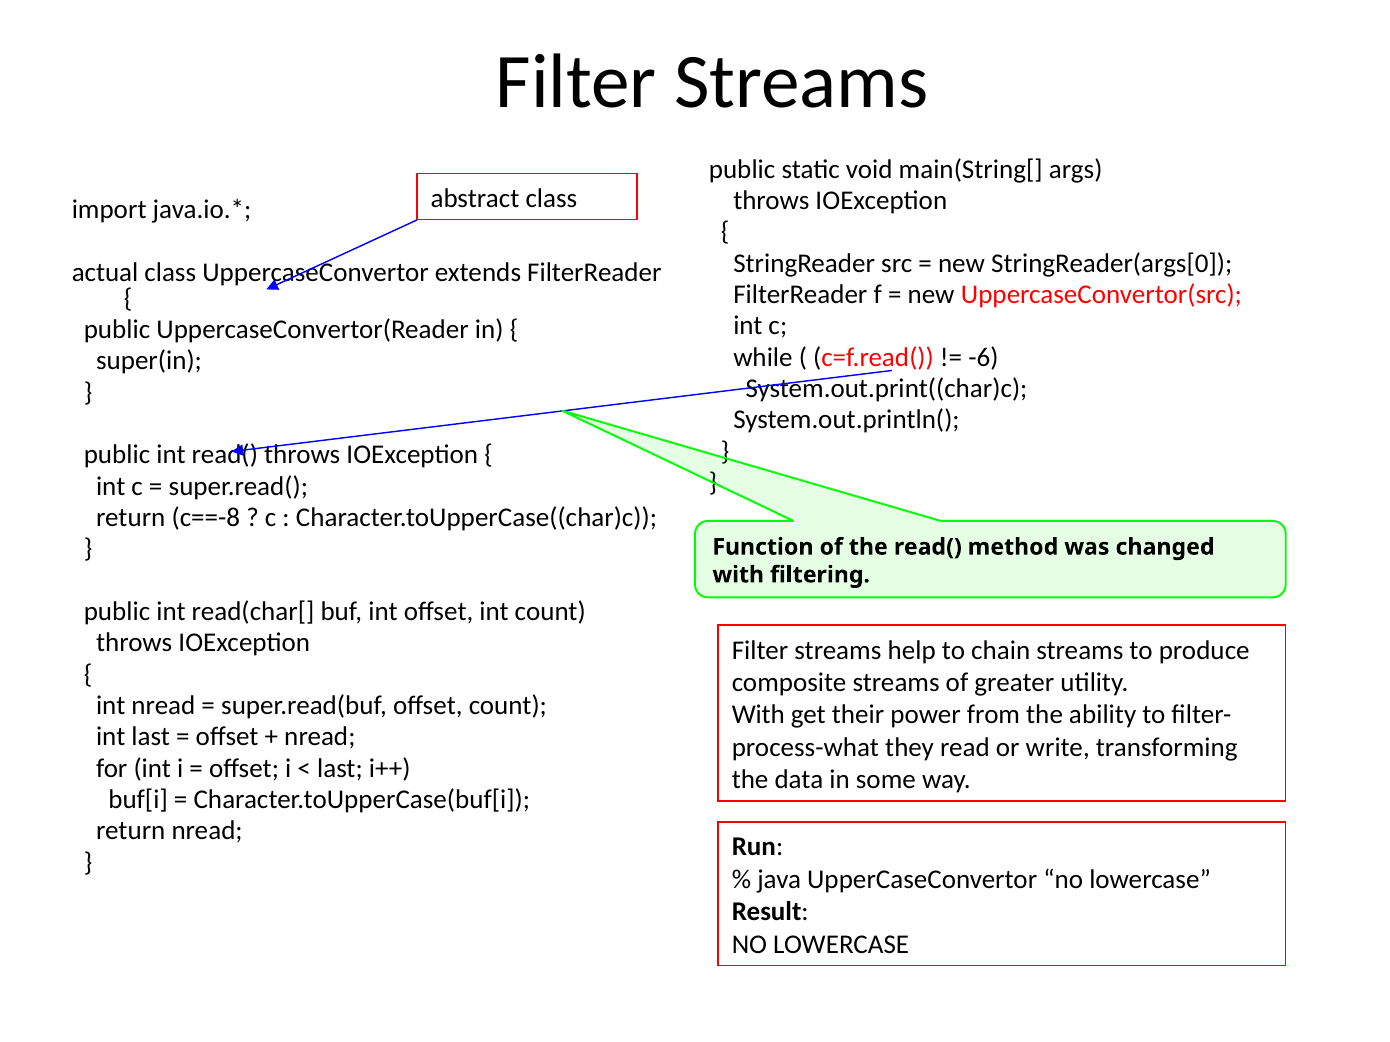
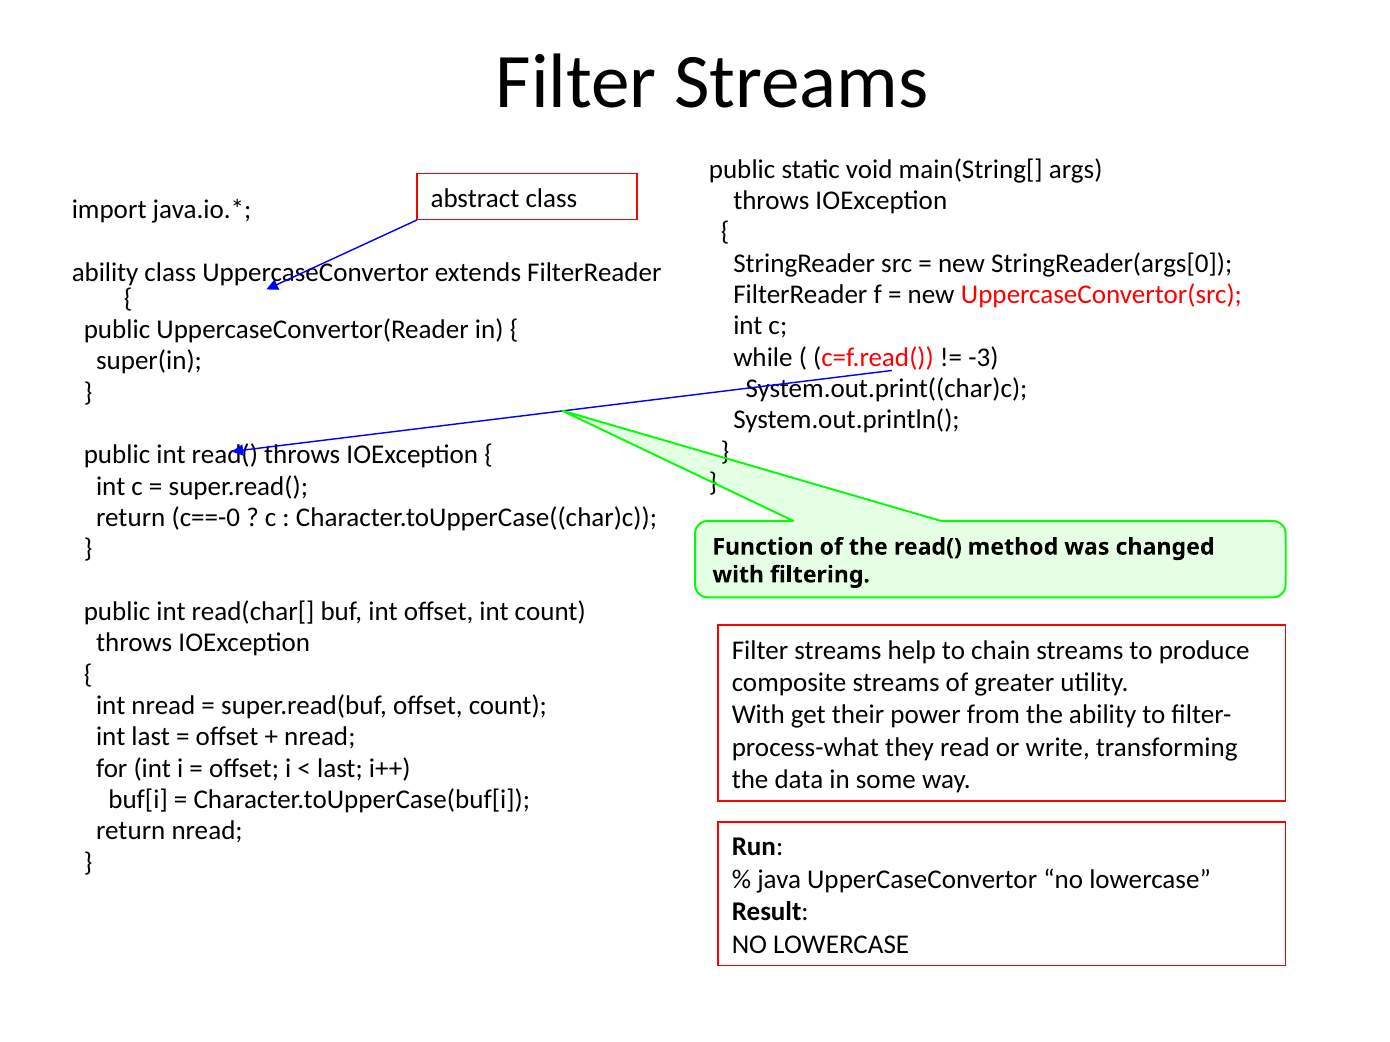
actual: actual -> ability (105, 272)
-6: -6 -> -3 (983, 358)
c==-8: c==-8 -> c==-0 (206, 518)
